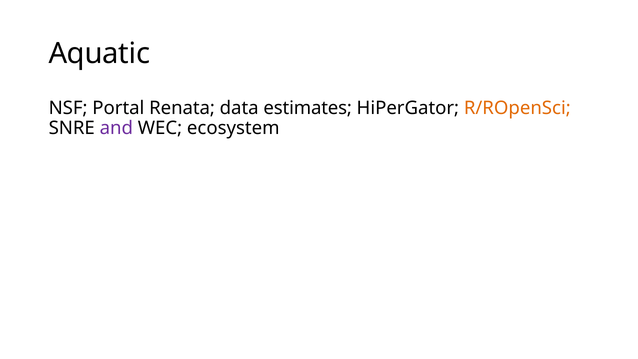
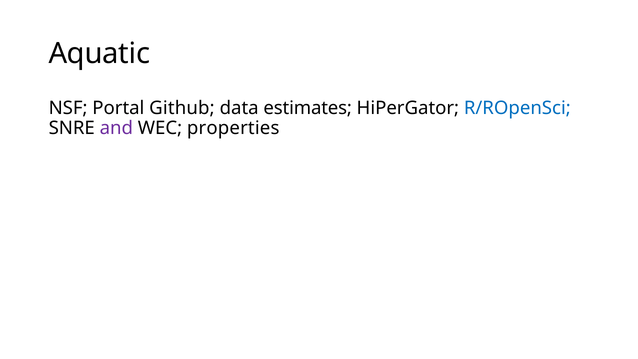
Renata: Renata -> Github (182, 108)
R/ROpenSci colour: orange -> blue (517, 108)
ecosystem: ecosystem -> properties (233, 128)
